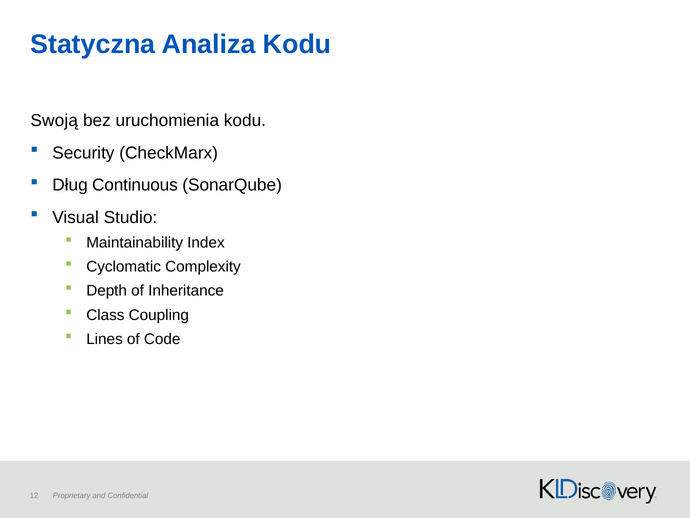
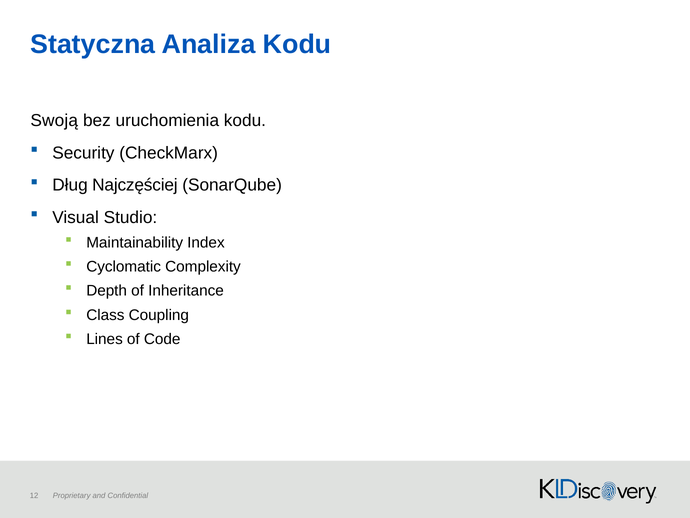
Continuous: Continuous -> Najczęściej (135, 185)
